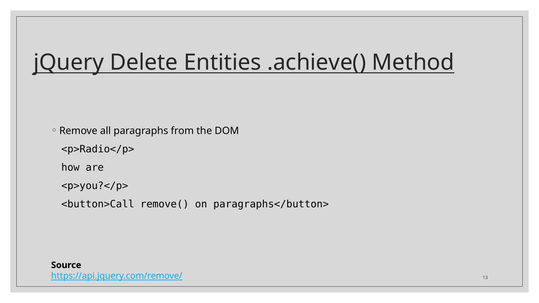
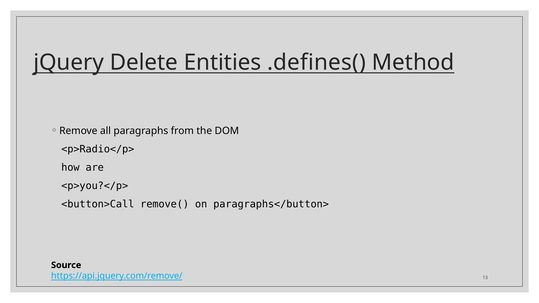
.achieve(: .achieve( -> .defines( (316, 63)
